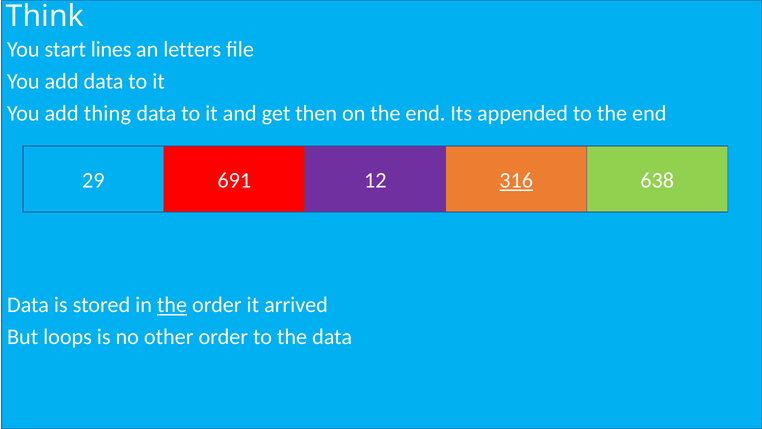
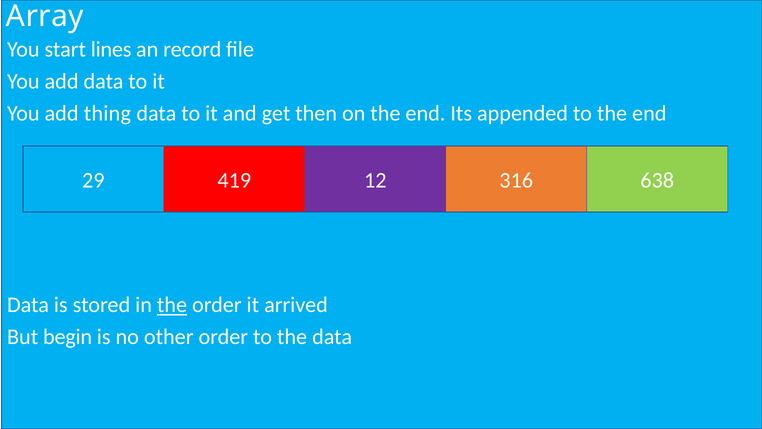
Think: Think -> Array (45, 16)
letters: letters -> record (192, 49)
691: 691 -> 419 (234, 180)
316 underline: present -> none (516, 180)
loops: loops -> begin (68, 337)
